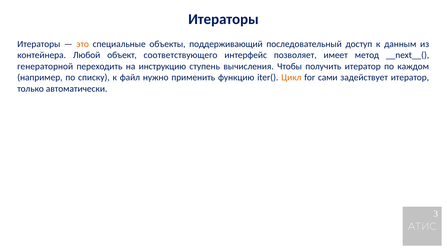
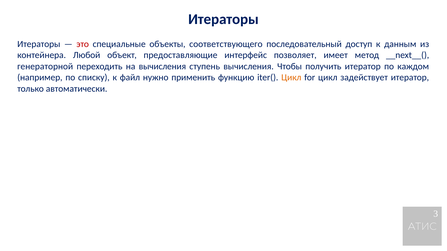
это colour: orange -> red (83, 44)
поддерживающий: поддерживающий -> соответствующего (226, 44)
соответствующего: соответствующего -> предоставляющие (181, 55)
на инструкцию: инструкцию -> вычисления (162, 66)
for сами: сами -> цикл (328, 78)
